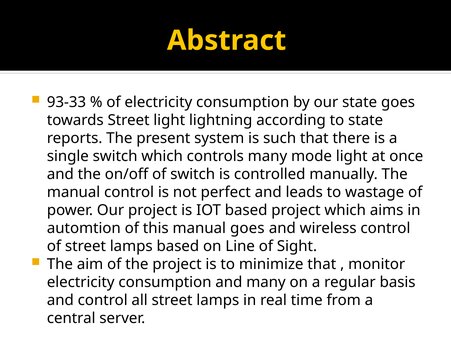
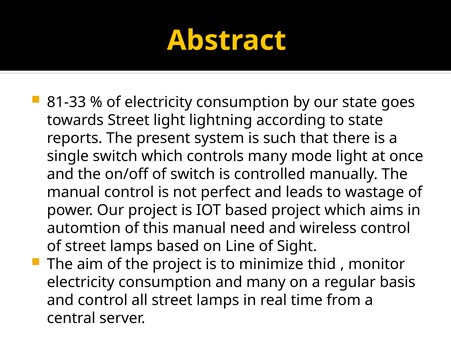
93-33: 93-33 -> 81-33 (66, 102)
manual goes: goes -> need (247, 228)
minimize that: that -> thid (322, 264)
